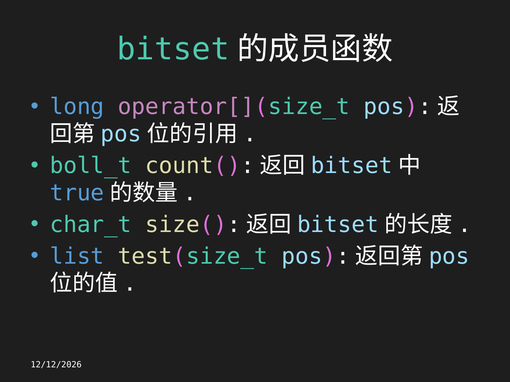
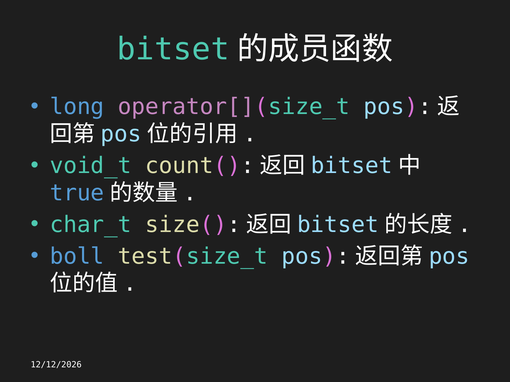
boll_t: boll_t -> void_t (91, 166)
list: list -> boll (77, 257)
